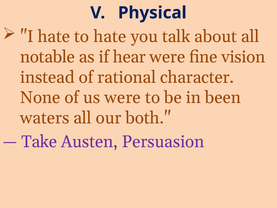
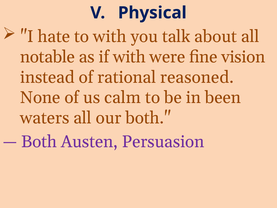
to hate: hate -> with (110, 36)
if hear: hear -> with (129, 57)
character: character -> reasoned (197, 77)
us were: were -> calm (123, 97)
Take: Take -> Both (39, 142)
